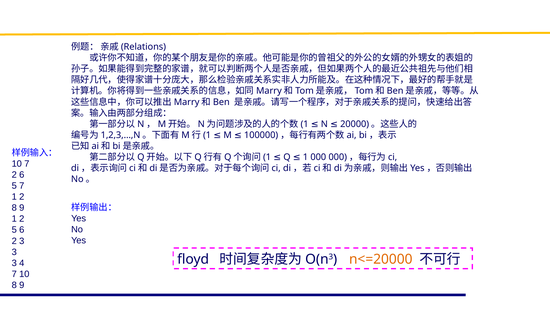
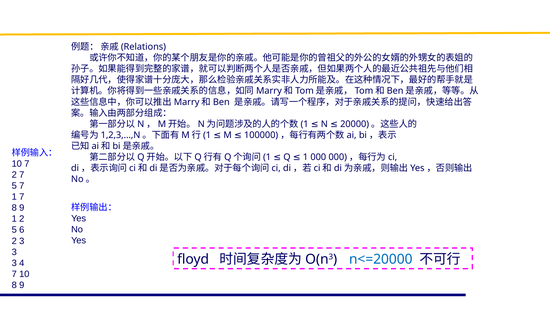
2 6: 6 -> 7 (22, 175)
2: 2 -> 7 (22, 197)
n<=20000 colour: orange -> blue (381, 259)
